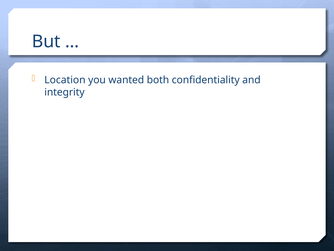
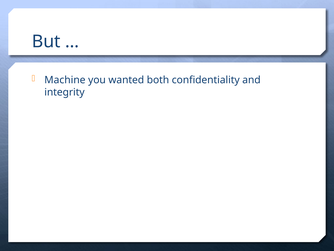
Location: Location -> Machine (65, 80)
